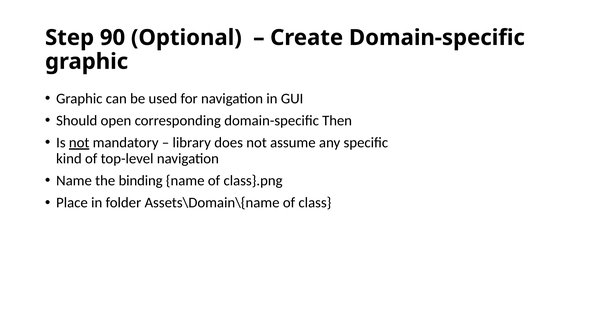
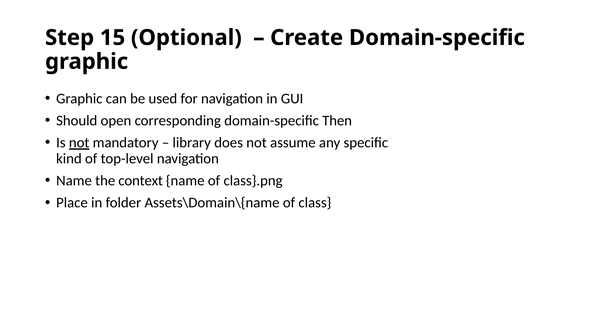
90: 90 -> 15 (113, 38)
binding: binding -> context (141, 181)
